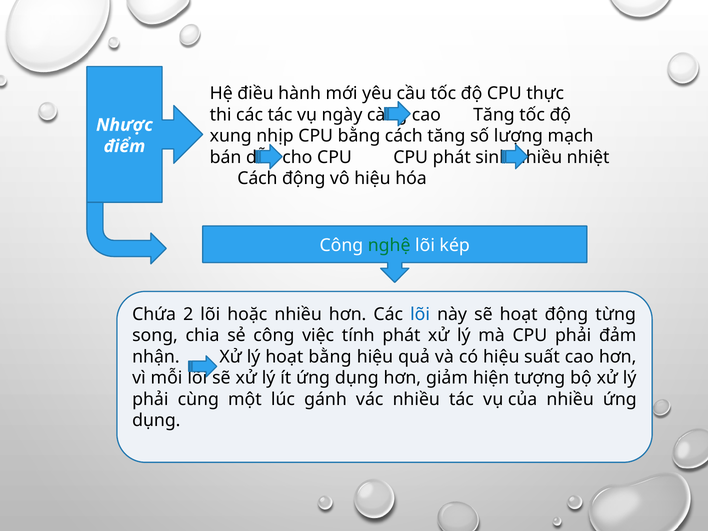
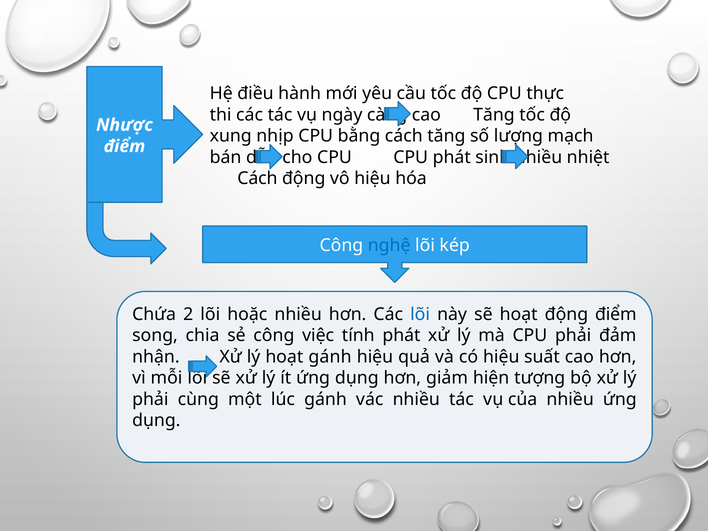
nghệ colour: green -> blue (389, 245)
động từng: từng -> điểm (616, 314)
hoạt bằng: bằng -> gánh (330, 357)
